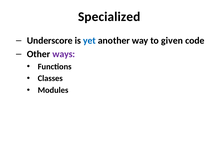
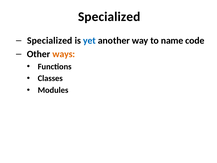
Underscore: Underscore -> Specialized (50, 40)
given: given -> name (172, 40)
ways colour: purple -> orange (64, 54)
